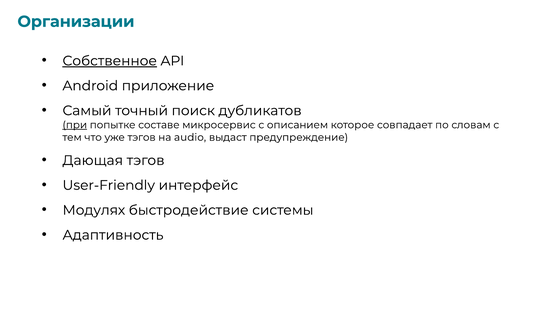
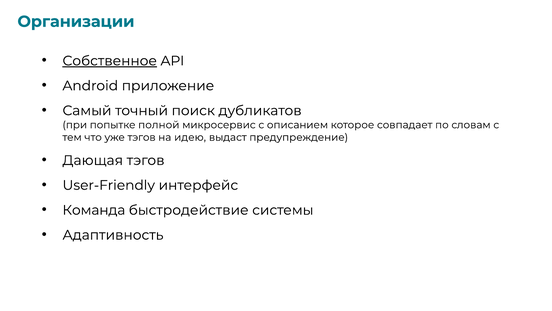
при underline: present -> none (75, 125)
составе: составе -> полной (159, 125)
audio: audio -> идею (190, 137)
Модулях: Модулях -> Команда (94, 210)
